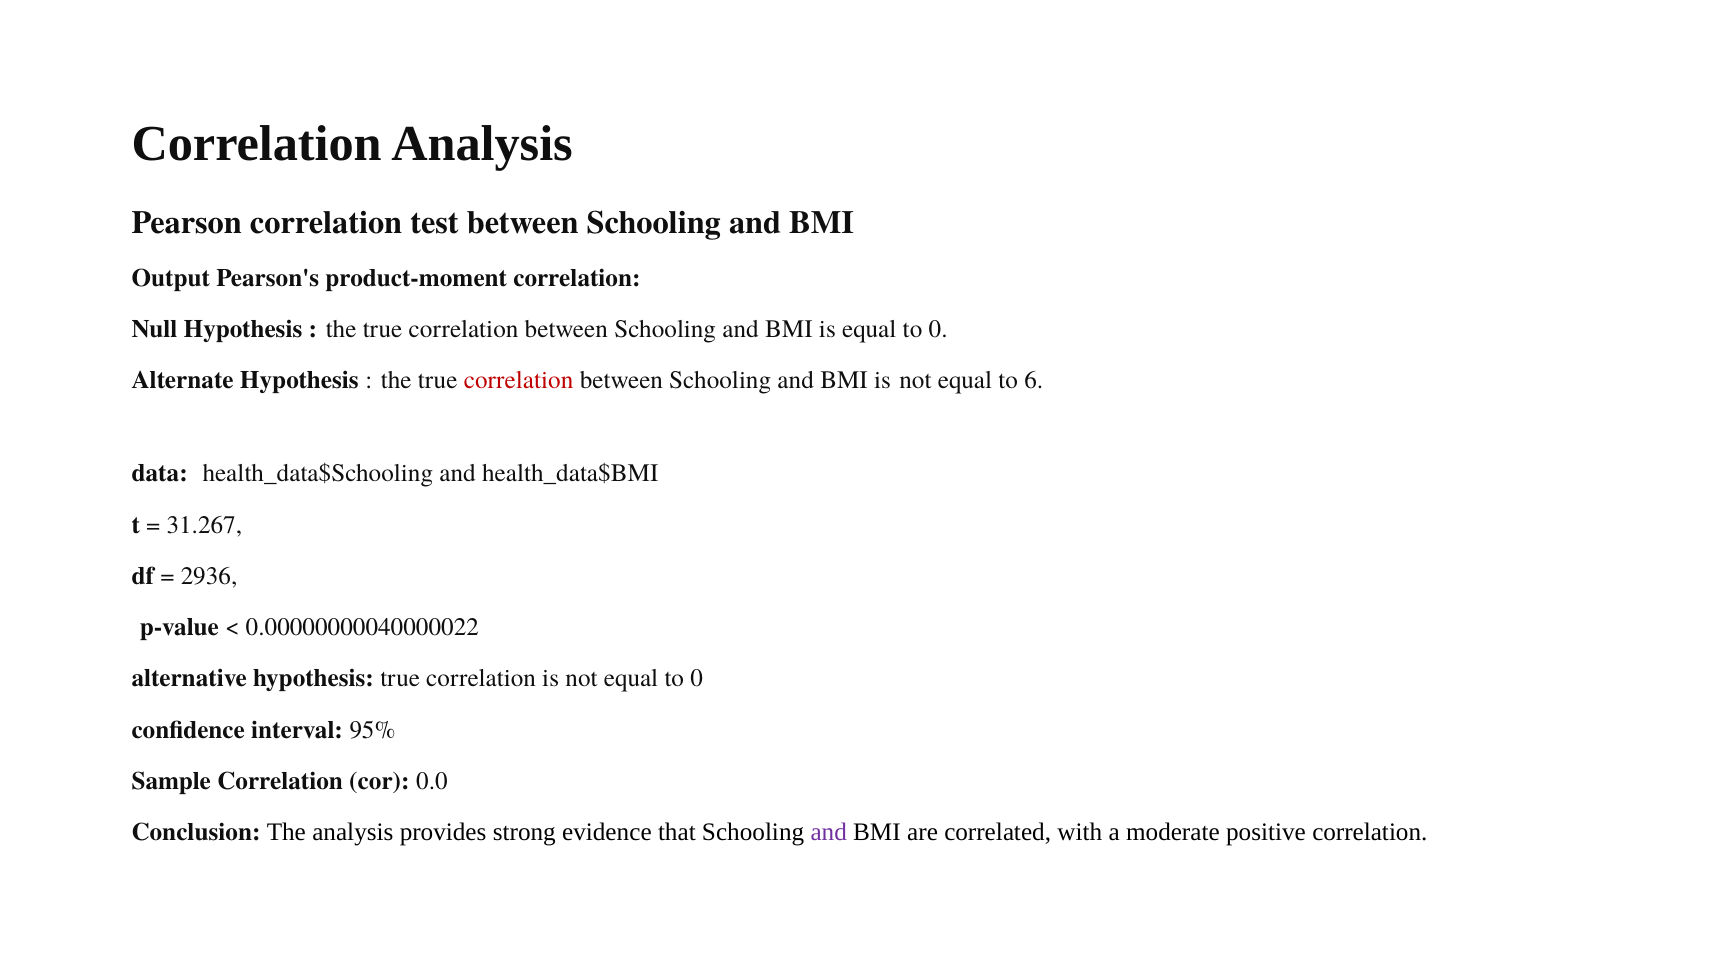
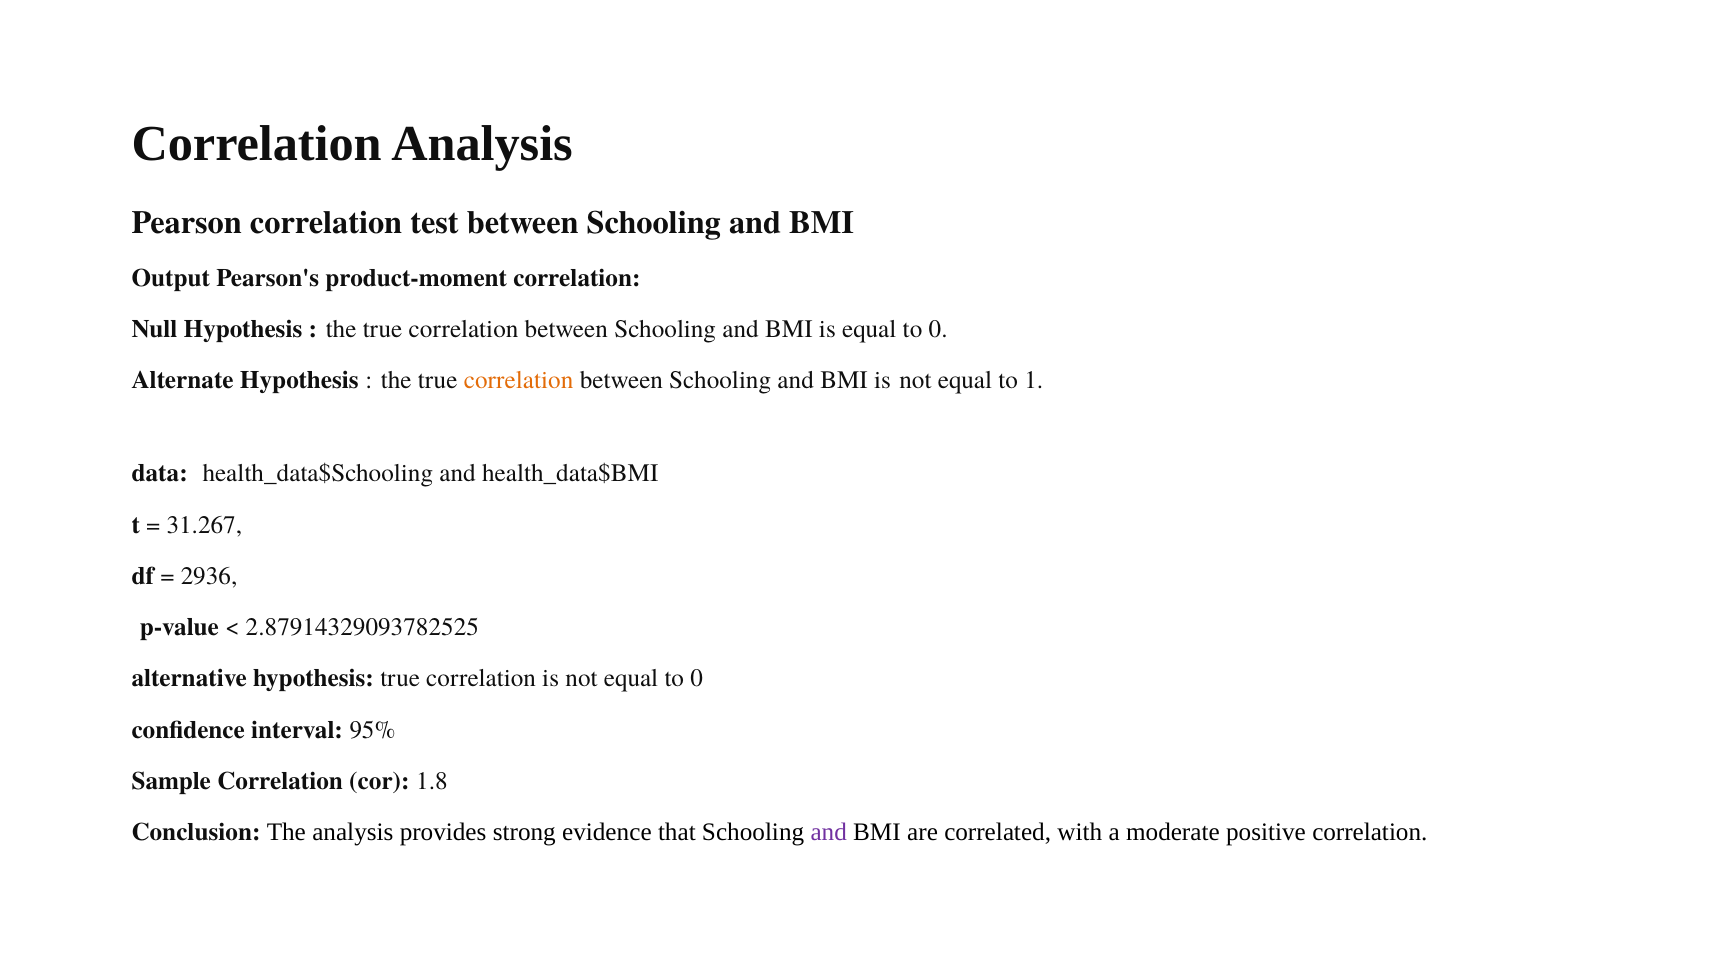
correlation colour: red -> orange (519, 380)
6: 6 -> 1 (1034, 380)
0.00000000040000022: 0.00000000040000022 -> 2.87914329093782525 (362, 627)
0.0: 0.0 -> 1.8 (432, 781)
